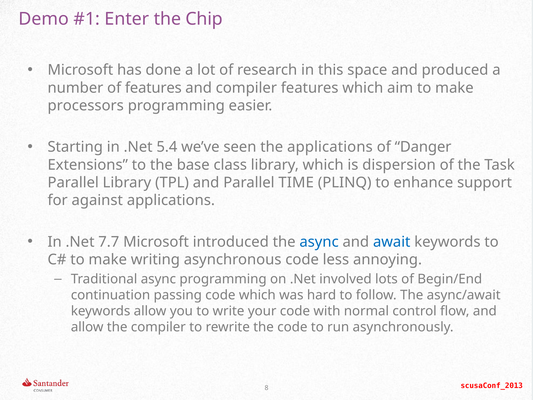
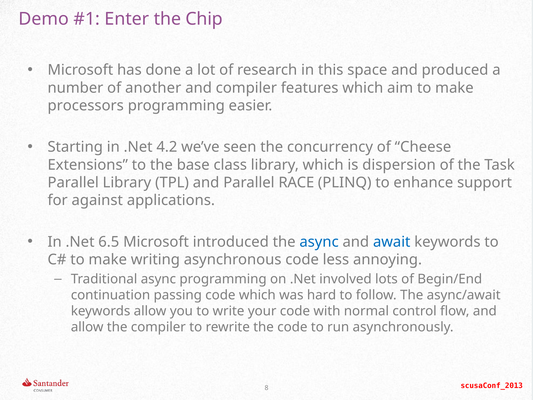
of features: features -> another (153, 88)
5.4: 5.4 -> 4.2 (167, 147)
the applications: applications -> concurrency (330, 147)
Danger: Danger -> Cheese (423, 147)
TIME: TIME -> RACE (296, 183)
7.7: 7.7 -> 6.5 (109, 242)
